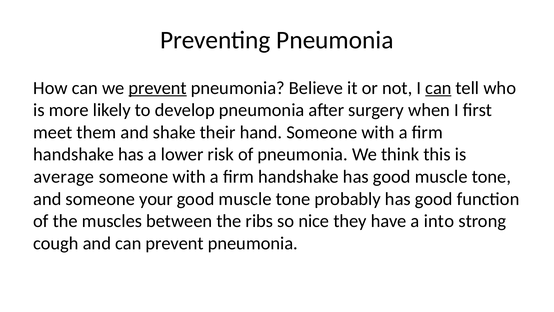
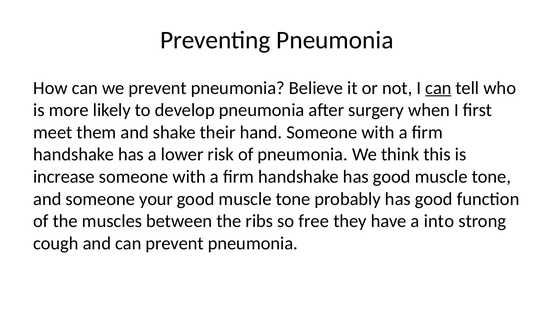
prevent underline: present -> none (158, 88)
average: average -> increase (64, 177)
nice: nice -> free (314, 221)
